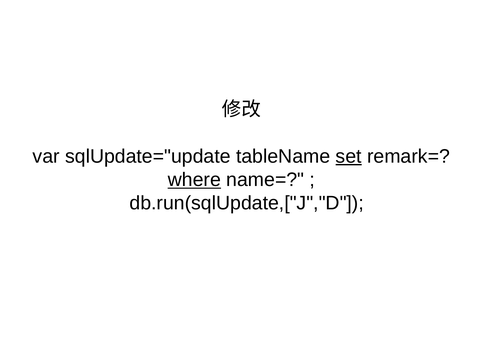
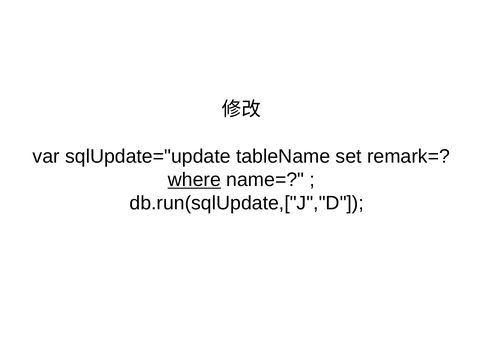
set underline: present -> none (349, 156)
